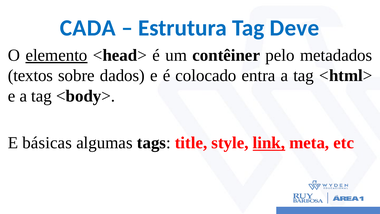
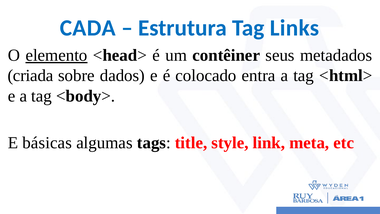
Deve: Deve -> Links (295, 28)
pelo: pelo -> seus (280, 55)
textos: textos -> criada (30, 76)
link underline: present -> none (269, 143)
